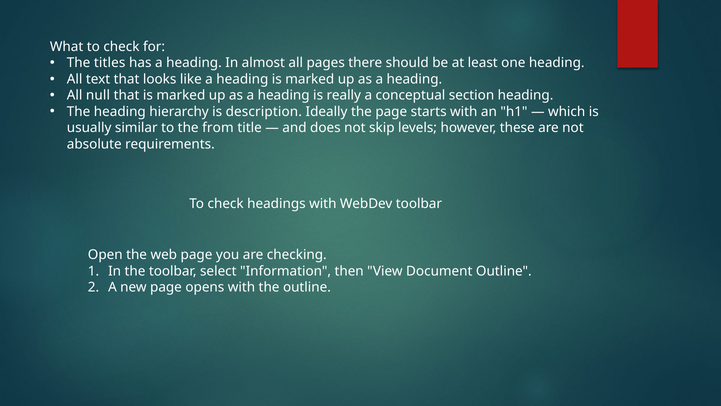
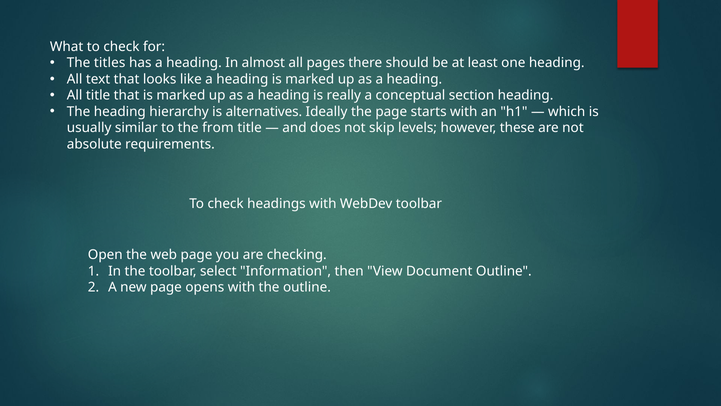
All null: null -> title (98, 95)
description: description -> alternatives (264, 112)
